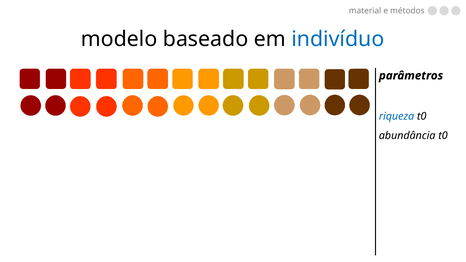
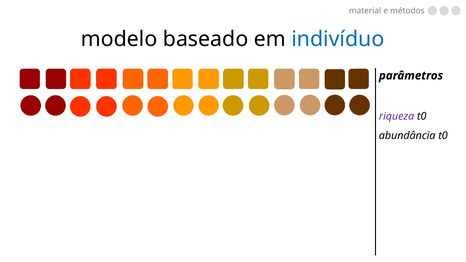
riqueza colour: blue -> purple (397, 116)
